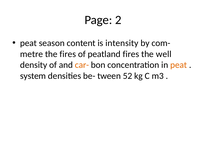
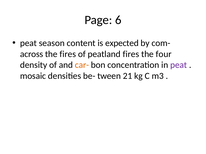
2: 2 -> 6 (118, 20)
intensity: intensity -> expected (122, 43)
metre: metre -> across (32, 54)
well: well -> four (164, 54)
peat colour: orange -> purple (179, 65)
system: system -> mosaic (33, 76)
52: 52 -> 21 (128, 76)
